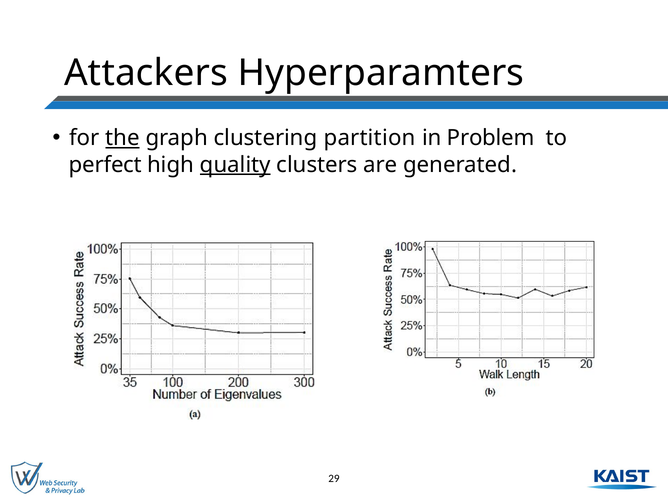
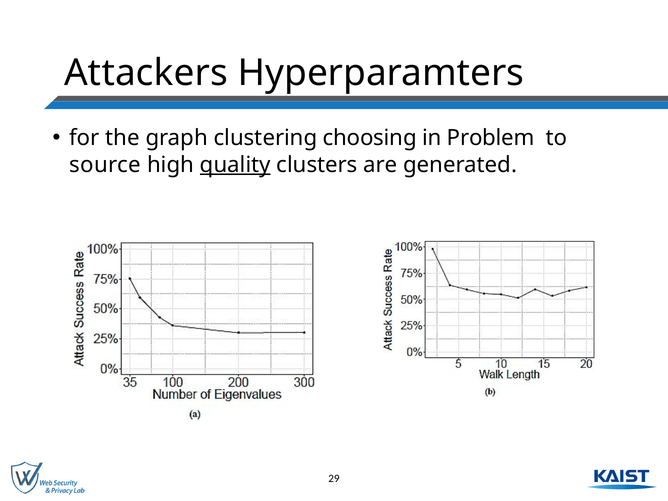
the underline: present -> none (123, 138)
partition: partition -> choosing (370, 138)
perfect: perfect -> source (105, 165)
